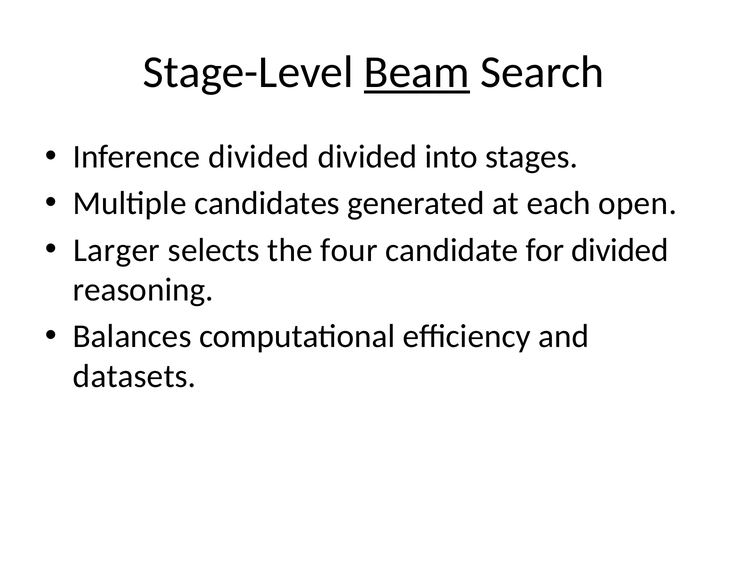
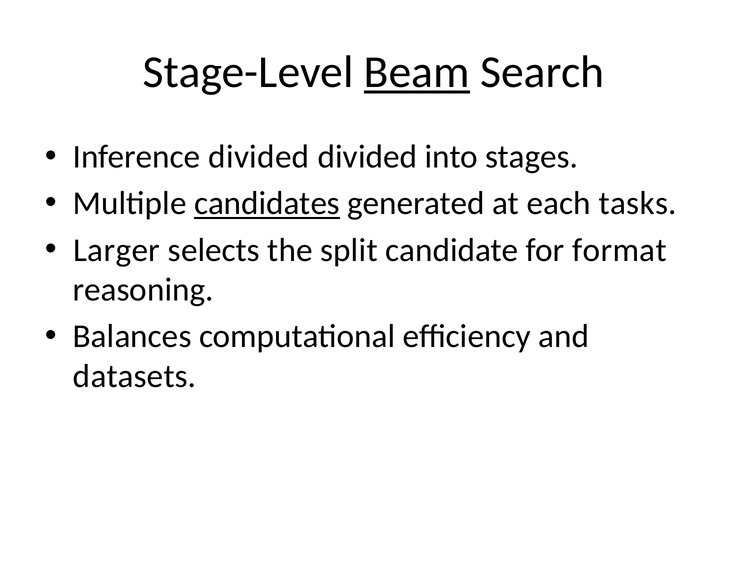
candidates underline: none -> present (267, 203)
open: open -> tasks (638, 203)
four: four -> split (349, 250)
for divided: divided -> format (620, 250)
